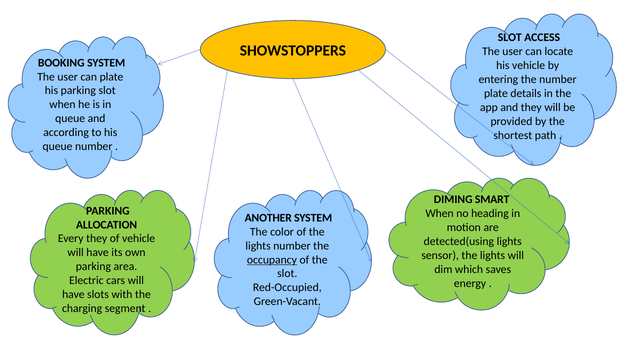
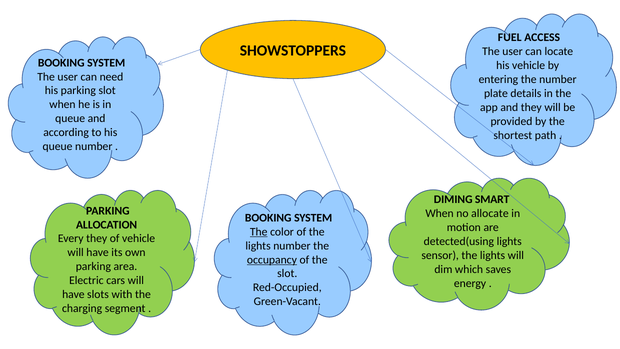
SLOT: SLOT -> FUEL (510, 38)
can plate: plate -> need (111, 77)
heading: heading -> allocate (490, 213)
ANOTHER: ANOTHER -> BOOKING (268, 218)
The underline: none -> present (259, 232)
